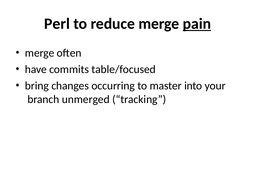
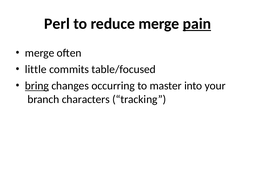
have: have -> little (36, 69)
bring underline: none -> present (37, 86)
unmerged: unmerged -> characters (86, 99)
